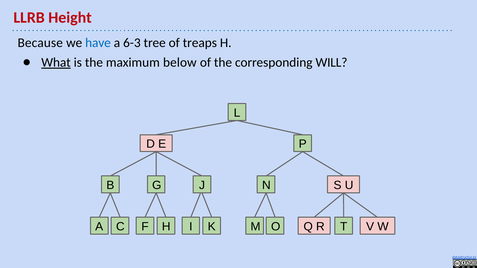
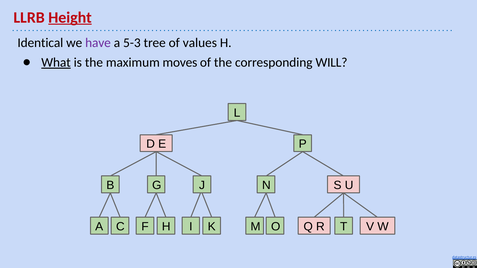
Height underline: none -> present (70, 17)
Because: Because -> Identical (40, 43)
have colour: blue -> purple (98, 43)
6-3: 6-3 -> 5-3 (132, 43)
treaps: treaps -> values (200, 43)
below: below -> moves (180, 63)
